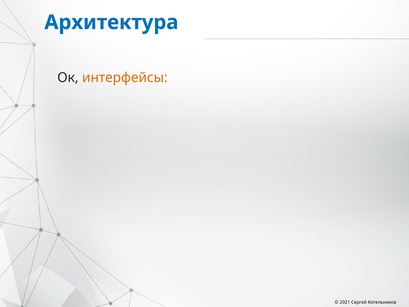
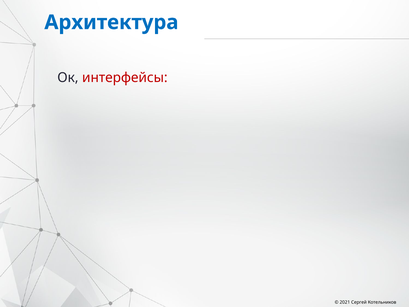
интерфейсы colour: orange -> red (125, 78)
